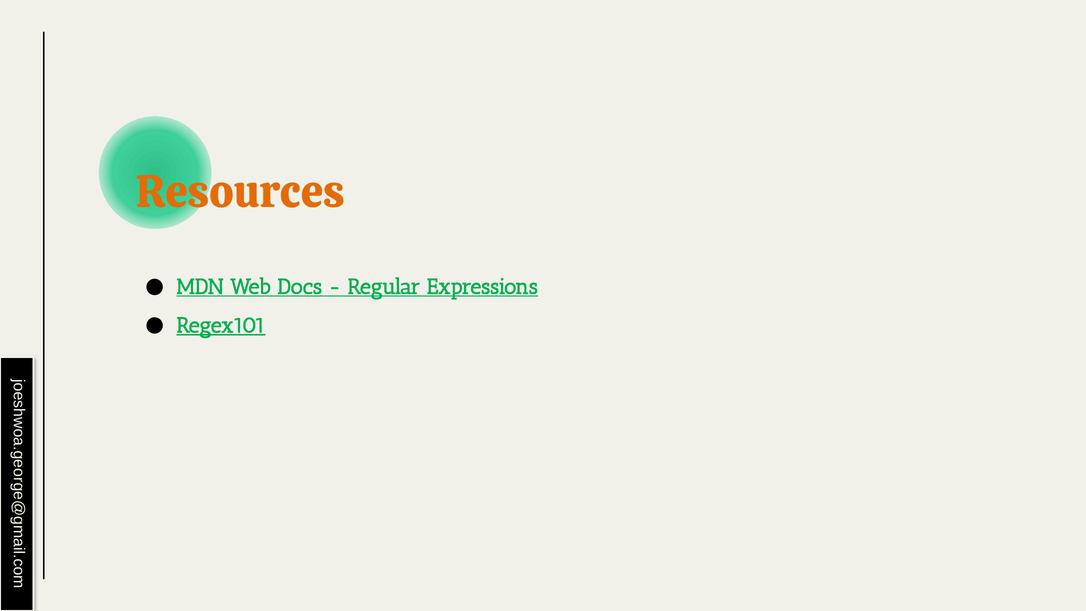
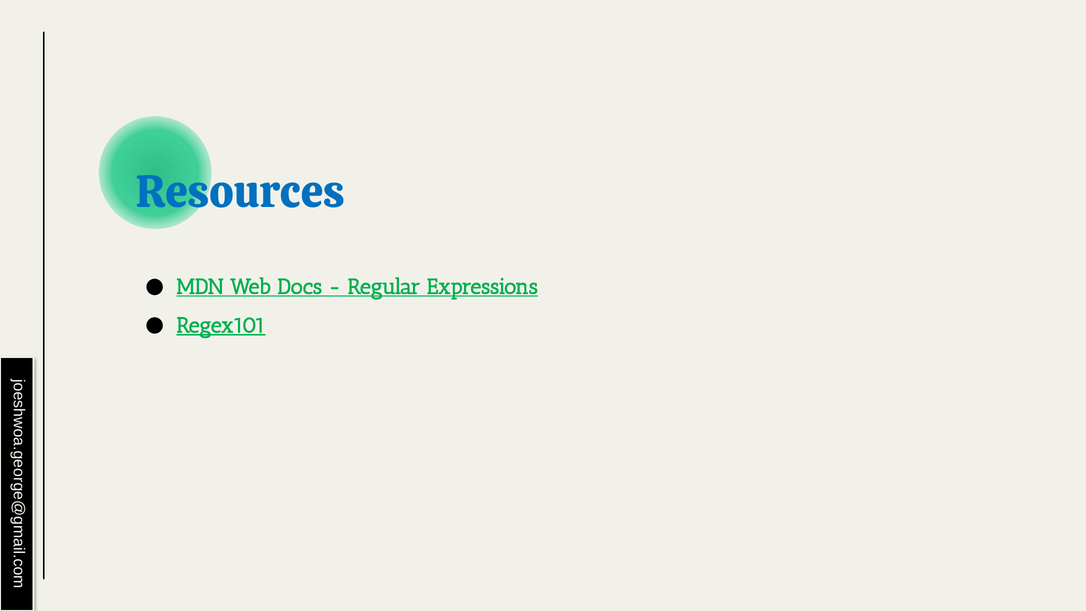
Resources colour: orange -> blue (240, 192)
